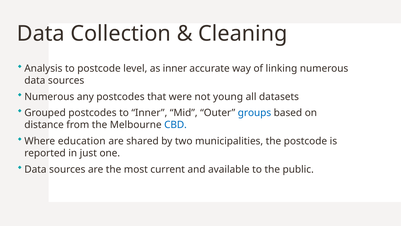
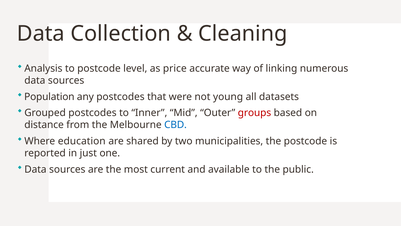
as inner: inner -> price (175, 68)
Numerous: Numerous -> Population (49, 97)
groups colour: blue -> red (254, 113)
